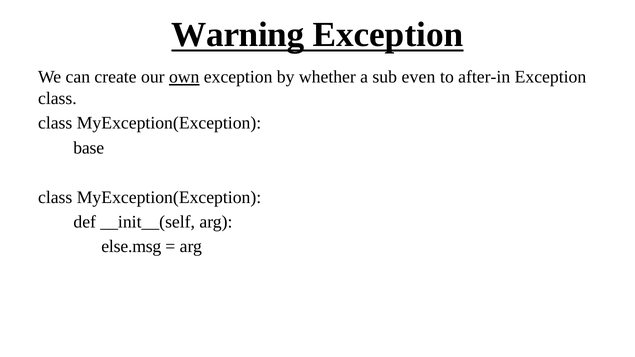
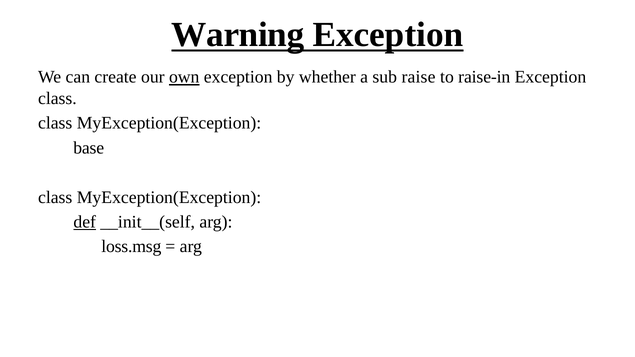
even: even -> raise (418, 77)
after-in: after-in -> raise-in (484, 77)
def underline: none -> present (85, 222)
else.msg: else.msg -> loss.msg (131, 247)
